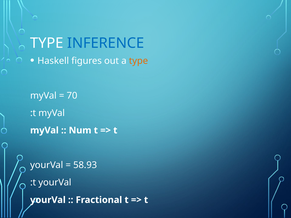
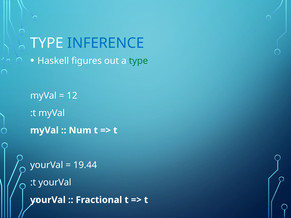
type colour: orange -> green (138, 61)
70: 70 -> 12 (72, 96)
58.93: 58.93 -> 19.44 (85, 165)
